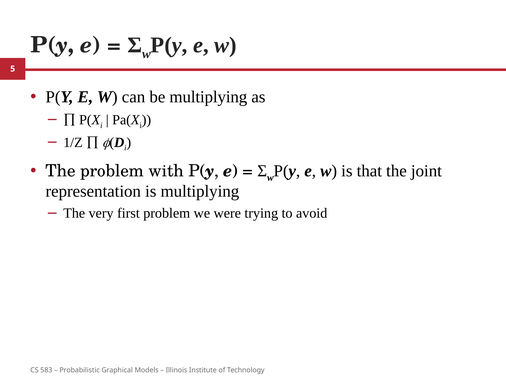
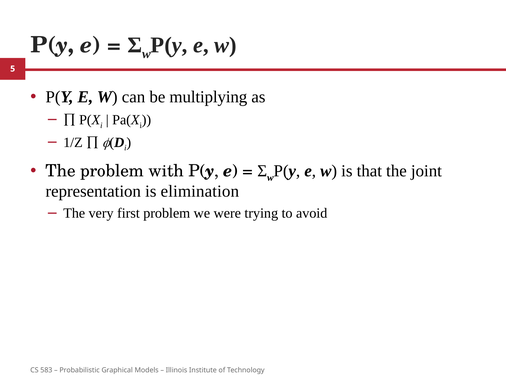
is multiplying: multiplying -> elimination (200, 191)
